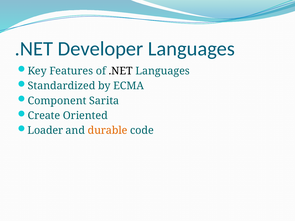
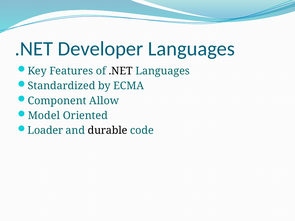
Sarita: Sarita -> Allow (104, 101)
Create: Create -> Model (44, 116)
durable colour: orange -> black (108, 131)
